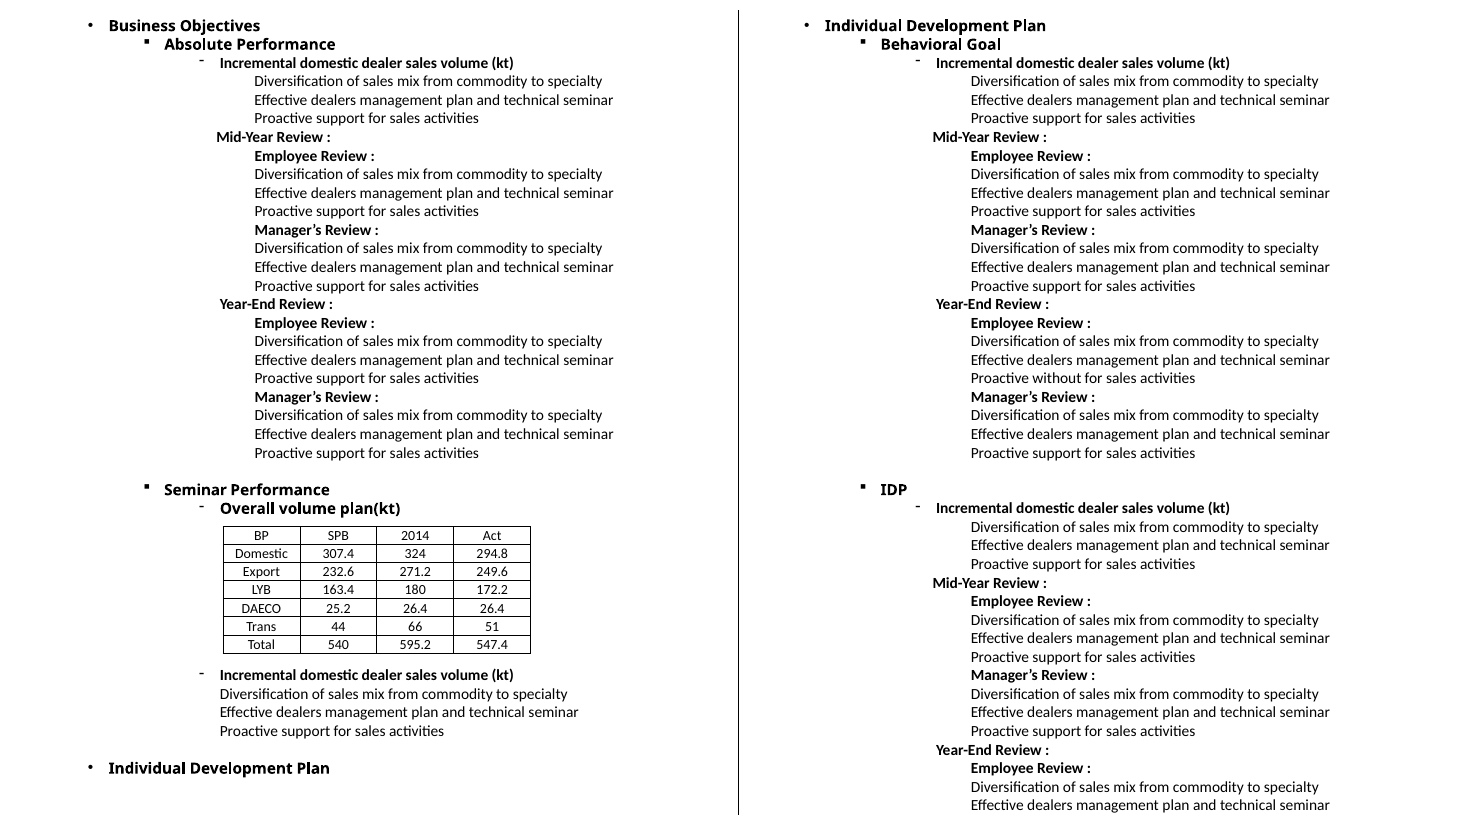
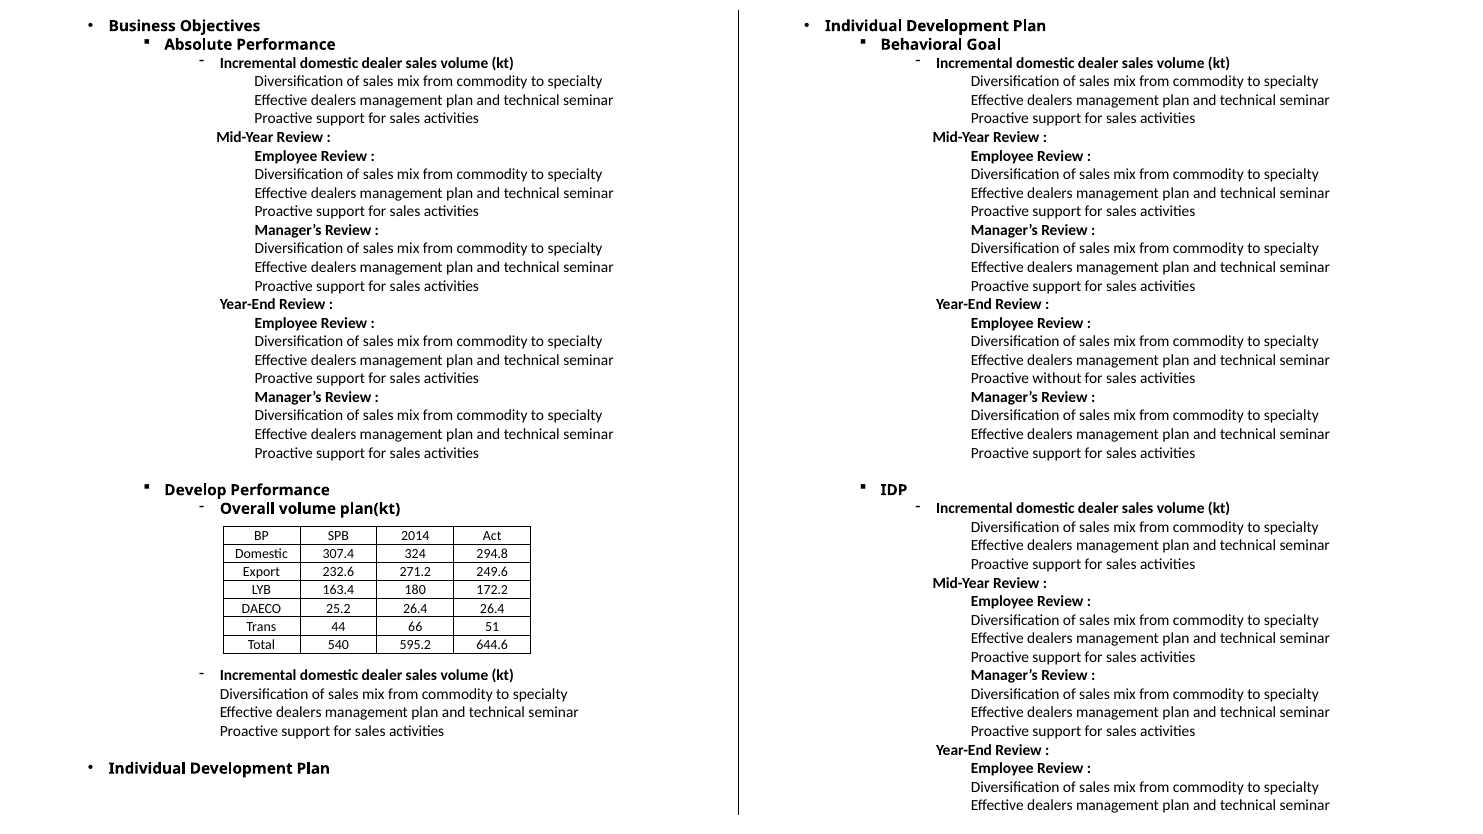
Seminar: Seminar -> Develop (195, 490)
547.4: 547.4 -> 644.6 (492, 645)
